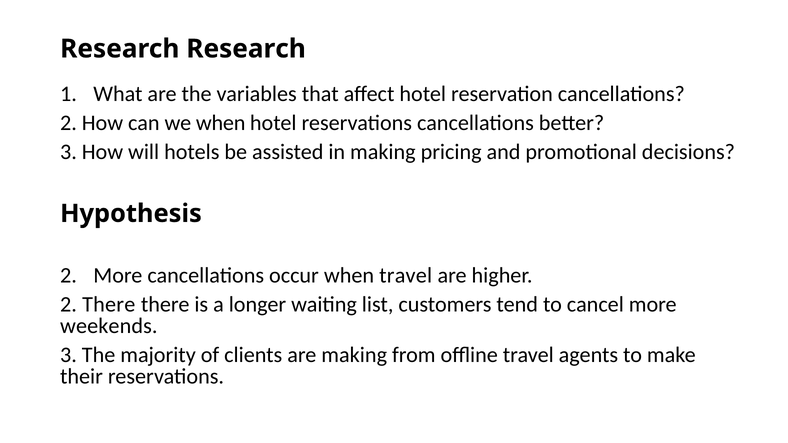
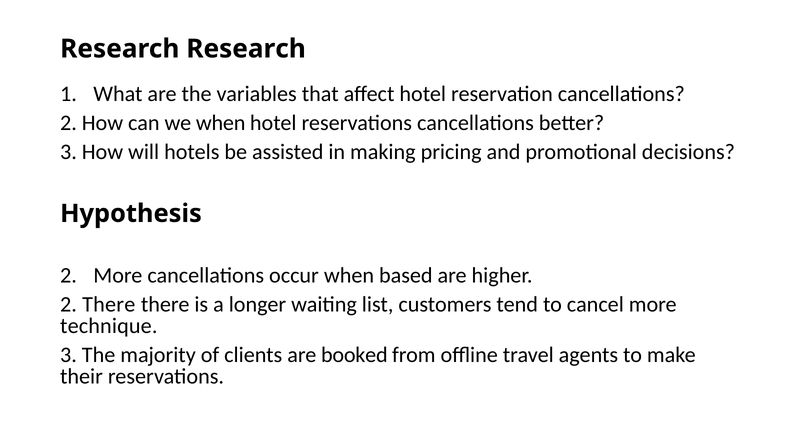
when travel: travel -> based (406, 276)
weekends: weekends -> technique (109, 326)
are making: making -> booked (354, 355)
